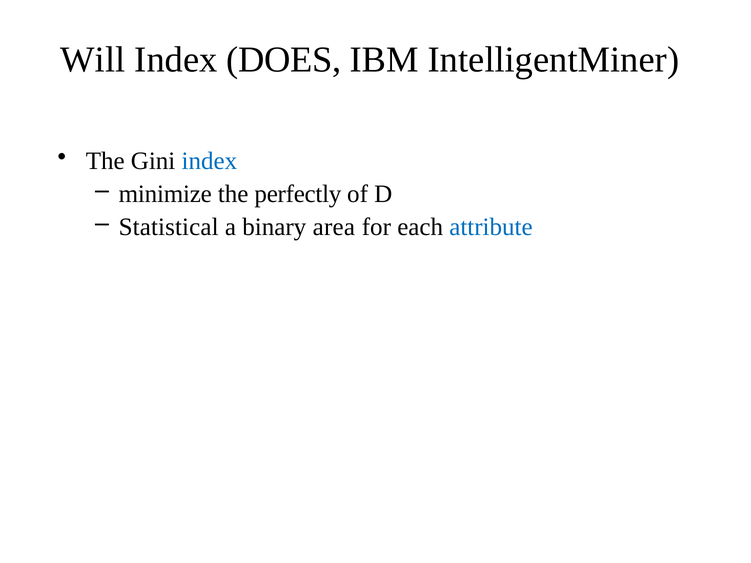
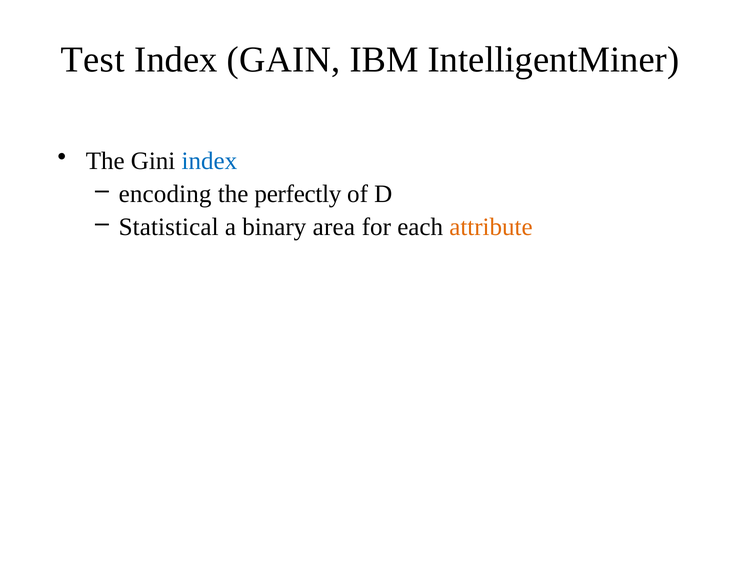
Will: Will -> Test (93, 60)
DOES: DOES -> GAIN (283, 60)
minimize: minimize -> encoding (165, 194)
attribute colour: blue -> orange (491, 227)
